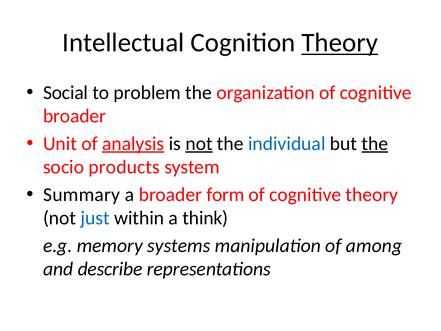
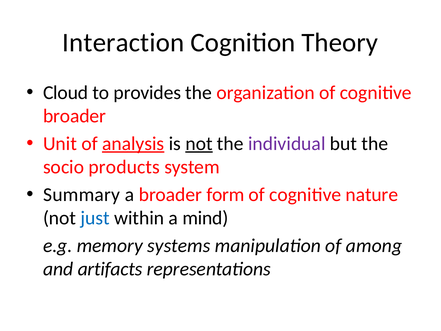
Intellectual: Intellectual -> Interaction (123, 43)
Theory underline: present -> none (340, 43)
Social: Social -> Cloud (66, 93)
problem: problem -> provides (147, 93)
individual colour: blue -> purple (287, 143)
the underline: present -> none (375, 143)
cognitive theory: theory -> nature (372, 194)
think: think -> mind (205, 218)
describe: describe -> artifacts (110, 269)
